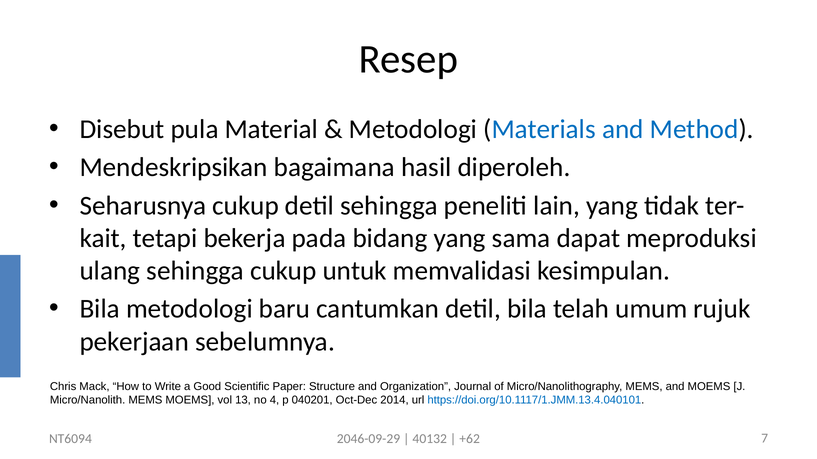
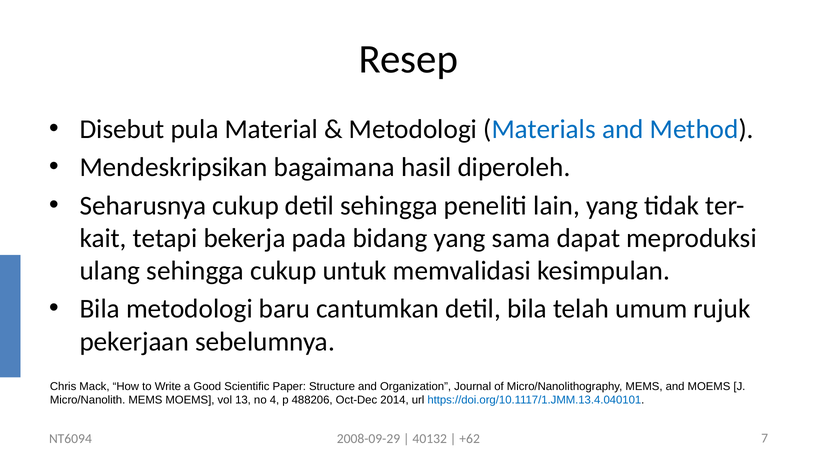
040201: 040201 -> 488206 (312, 400)
2046-09-29: 2046-09-29 -> 2008-09-29 (368, 439)
